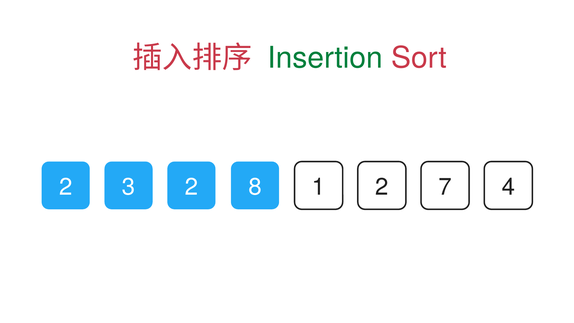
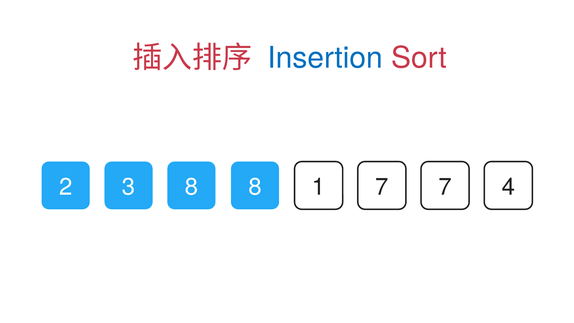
Insertion colour: green -> blue (325, 58)
3 2: 2 -> 8 (191, 187)
1 2: 2 -> 7 (382, 187)
